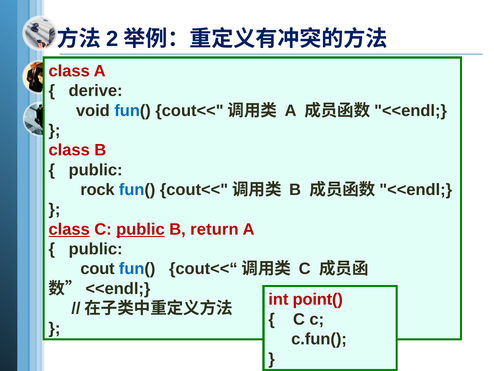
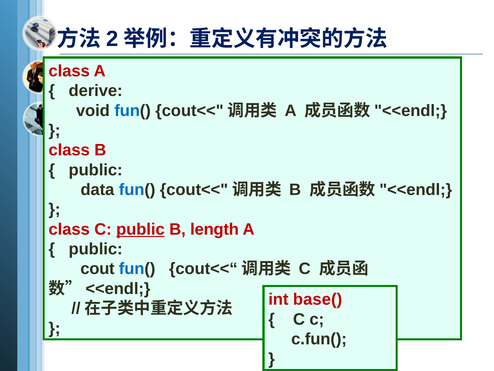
rock: rock -> data (97, 189)
class underline: present -> none (69, 229)
return: return -> length (215, 229)
point(: point( -> base( (318, 299)
